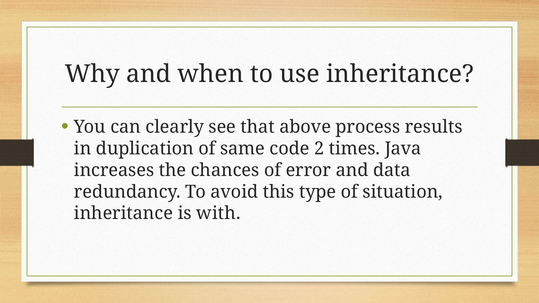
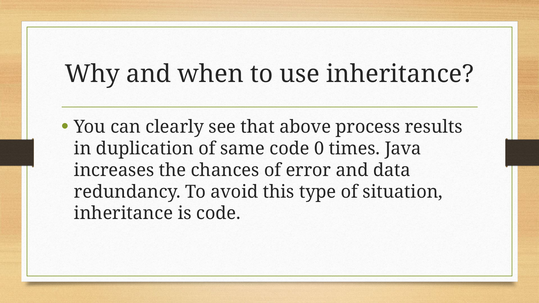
2: 2 -> 0 (319, 149)
is with: with -> code (218, 213)
